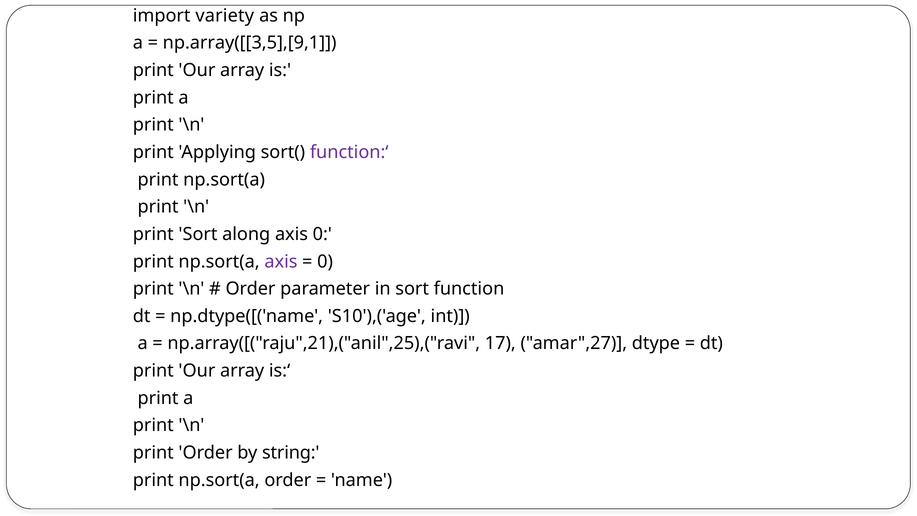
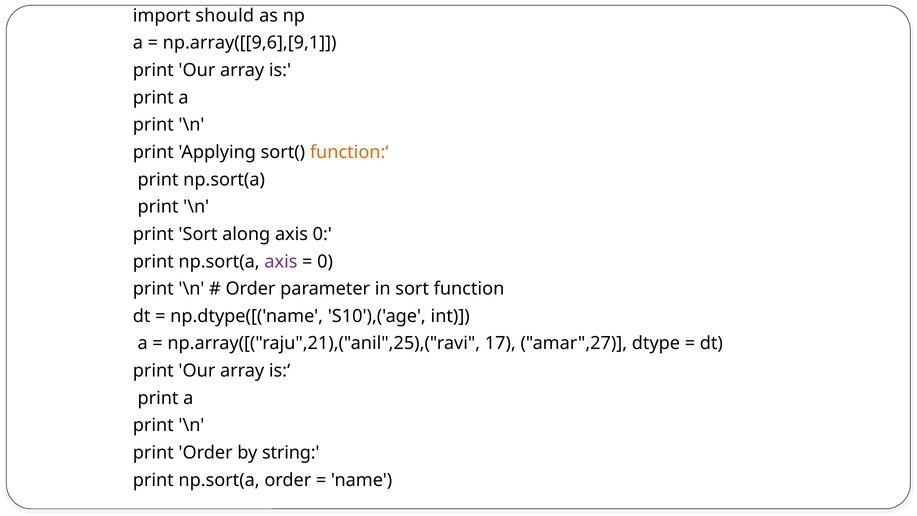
variety: variety -> should (225, 16)
np.array([[3,5],[9,1: np.array([[3,5],[9,1 -> np.array([[9,6],[9,1 (250, 43)
function:‘ colour: purple -> orange (349, 152)
